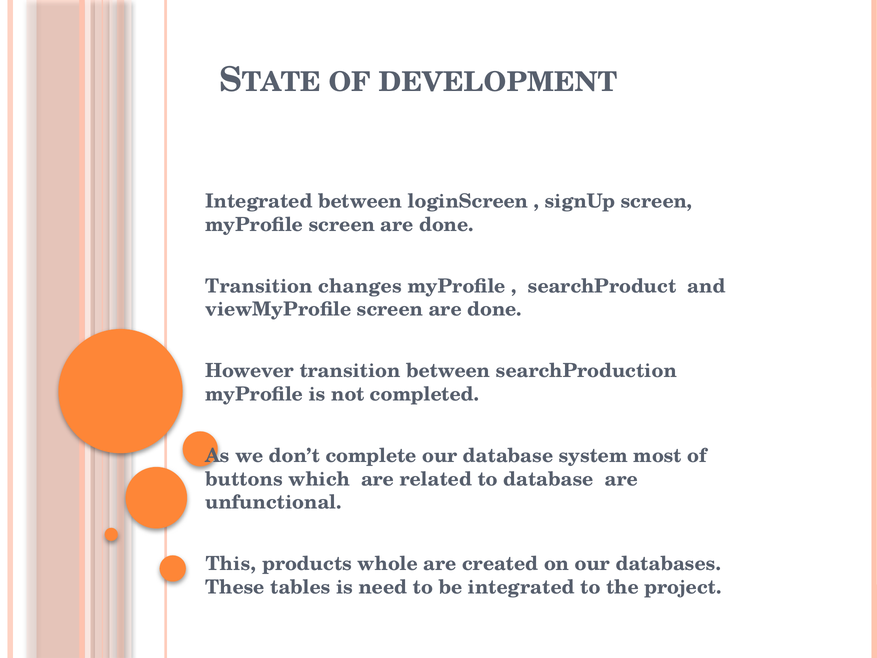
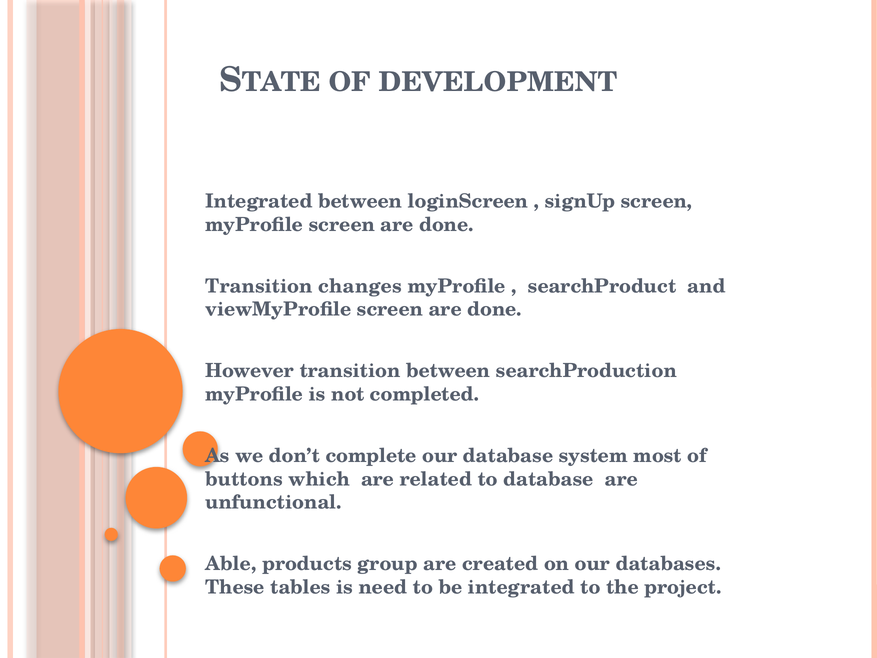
This: This -> Able (231, 564)
whole: whole -> group (388, 564)
